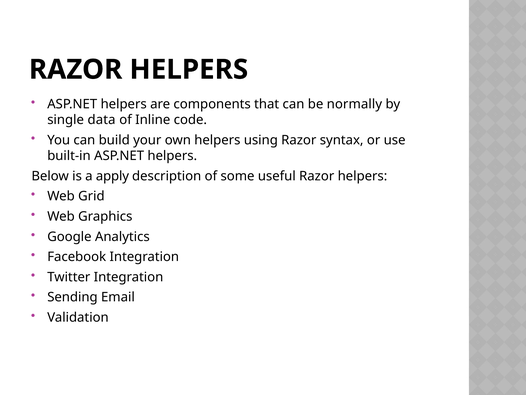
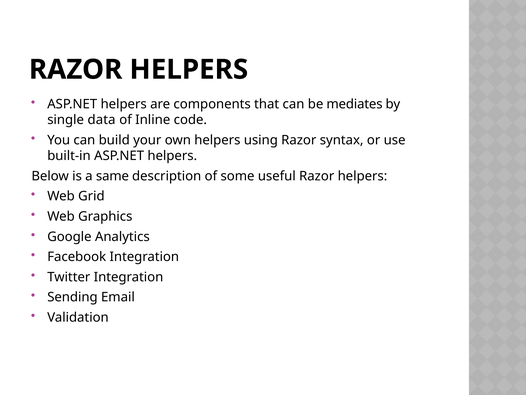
normally: normally -> mediates (355, 104)
apply: apply -> same (112, 176)
